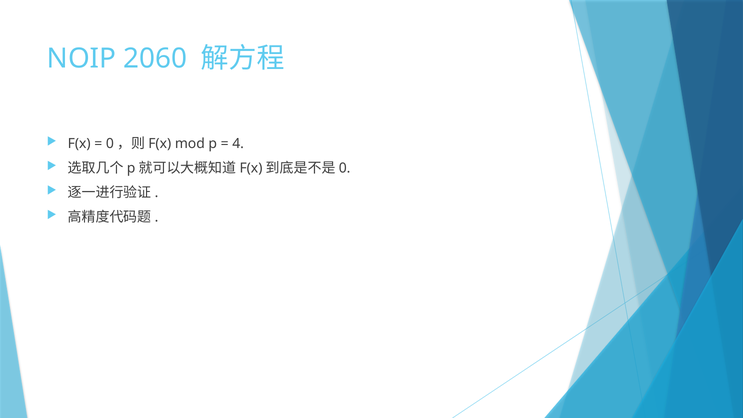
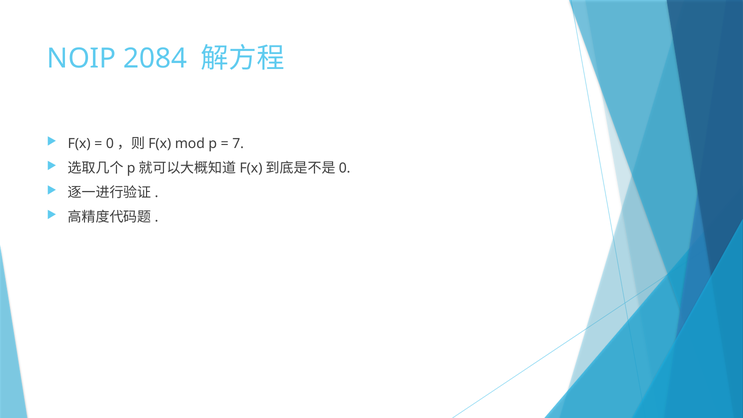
2060: 2060 -> 2084 (155, 59)
4: 4 -> 7 (238, 144)
